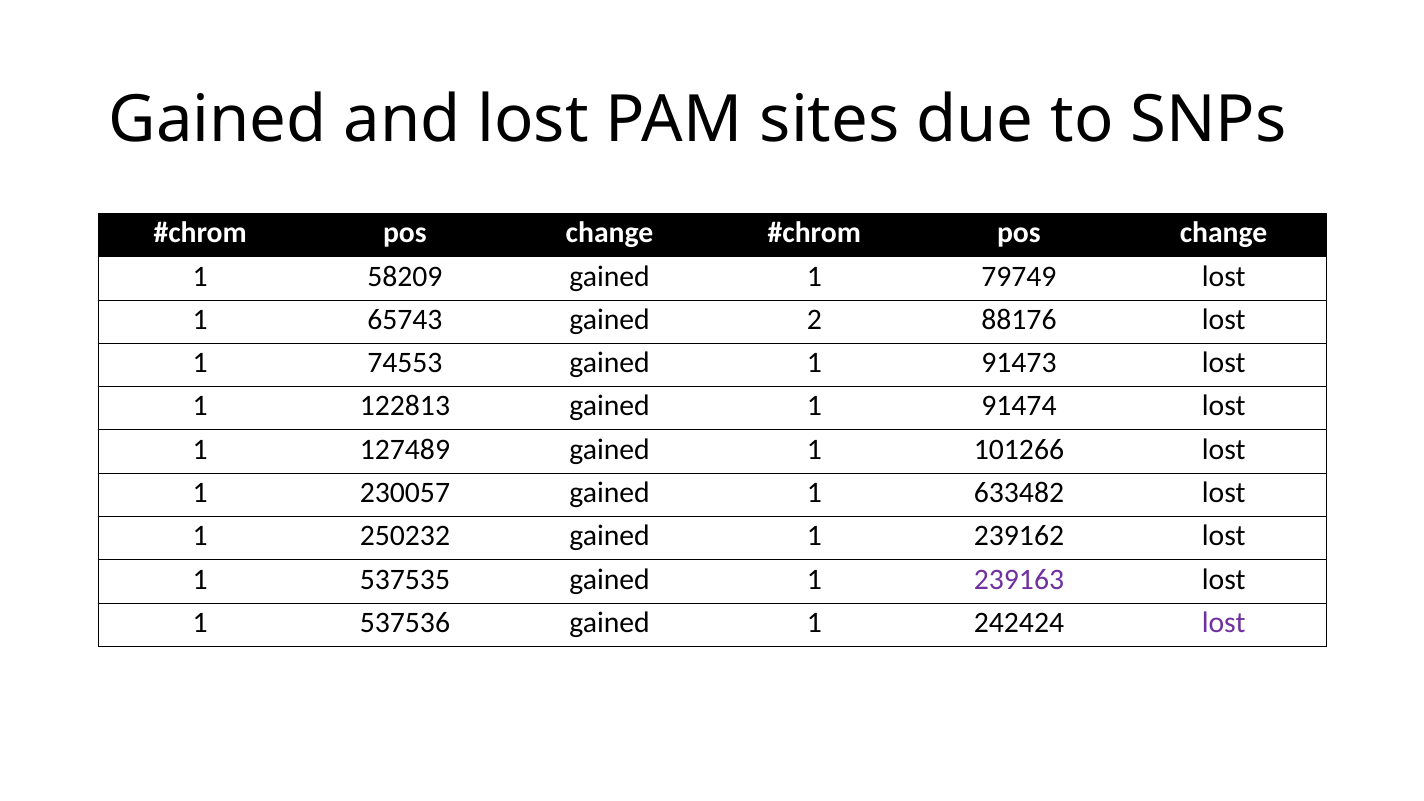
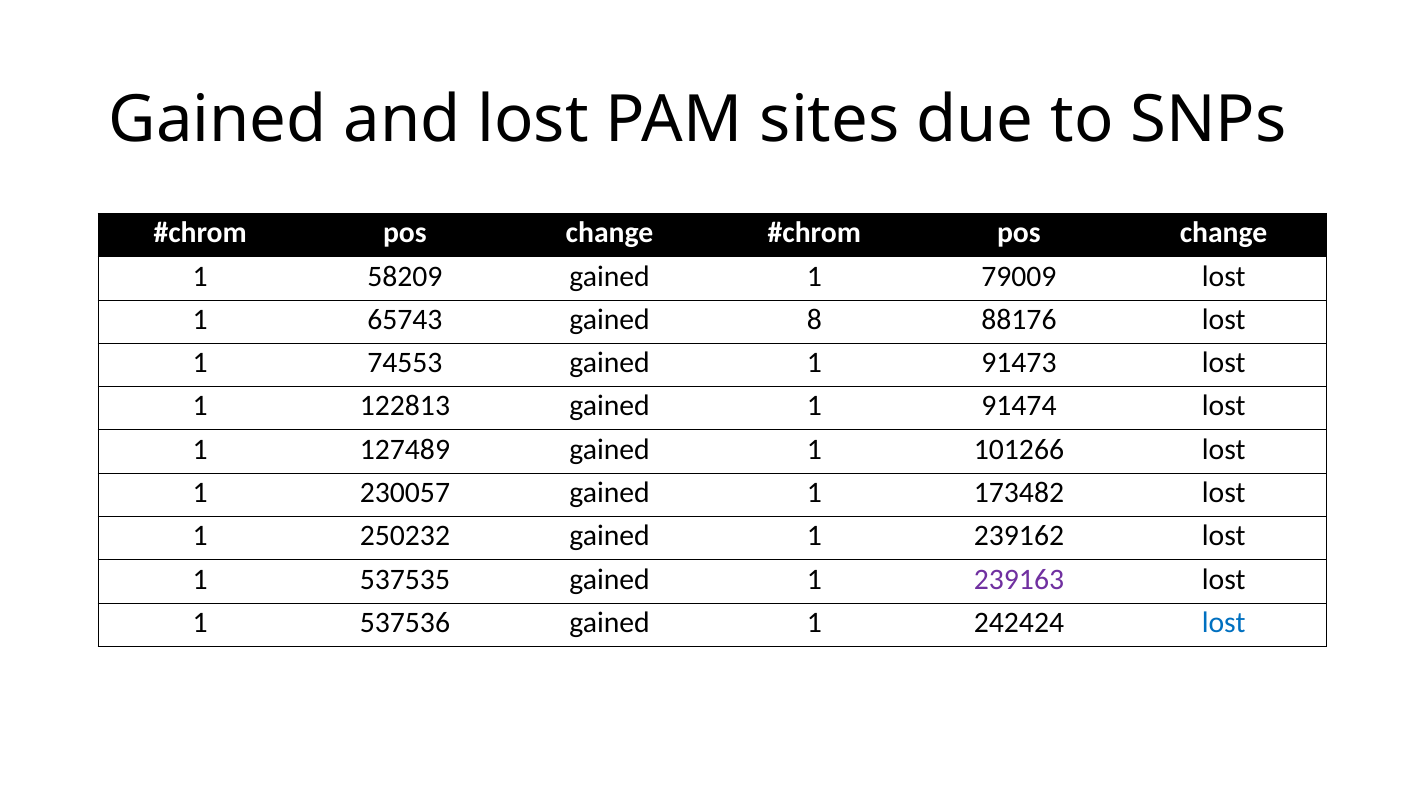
79749: 79749 -> 79009 (1019, 276)
2: 2 -> 8 (814, 320)
633482: 633482 -> 173482 (1019, 493)
lost colour: purple -> blue (1224, 623)
